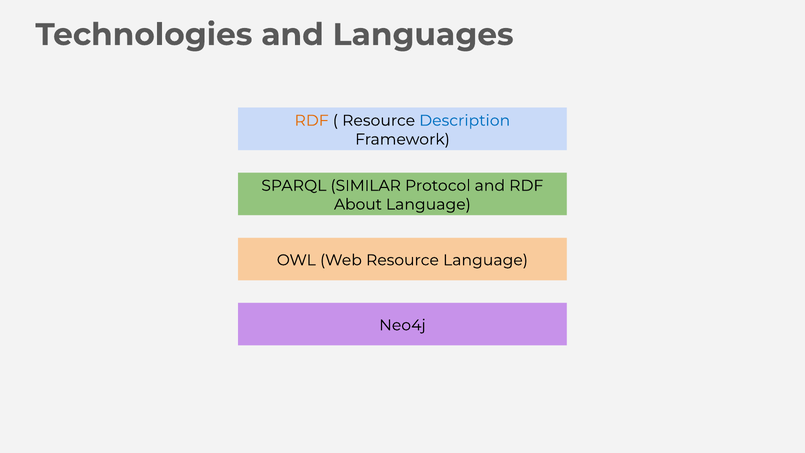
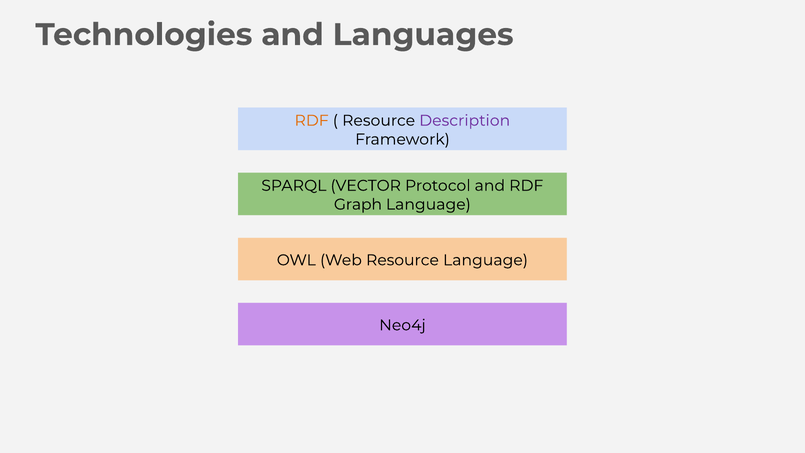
Description colour: blue -> purple (465, 121)
SIMILAR: SIMILAR -> VECTOR (366, 186)
About: About -> Graph (358, 204)
